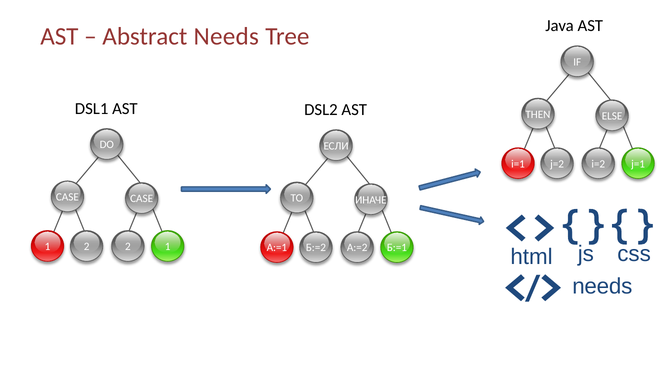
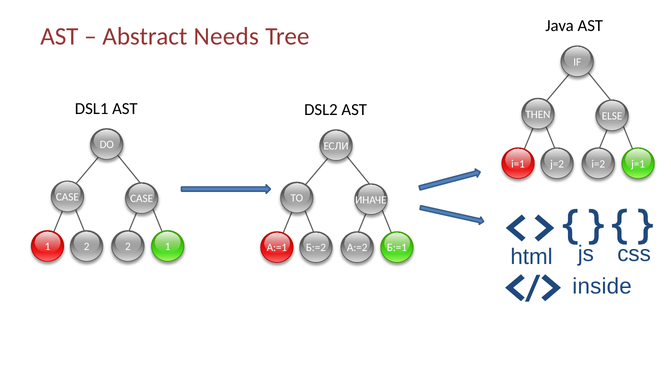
needs: needs -> inside (602, 286)
